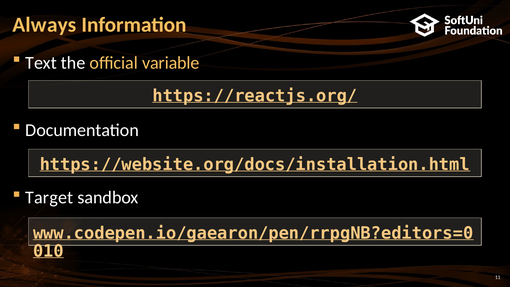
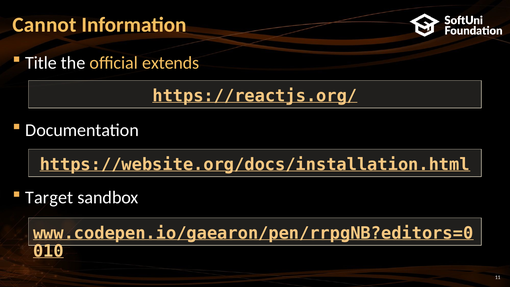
Always: Always -> Cannot (44, 25)
Text: Text -> Title (41, 63)
variable: variable -> extends (171, 63)
